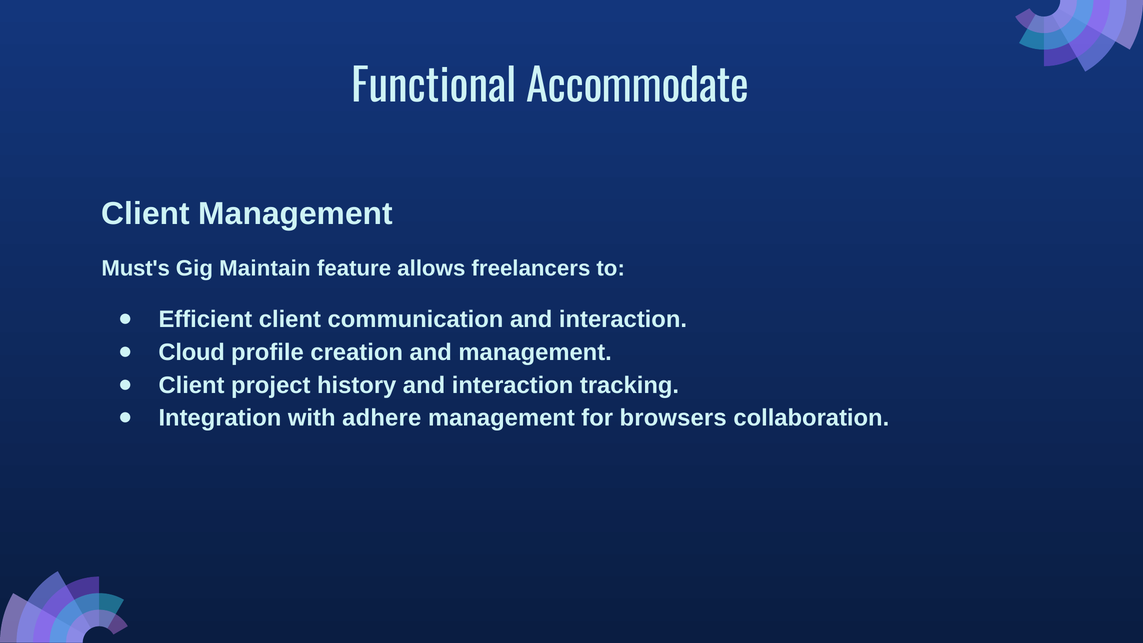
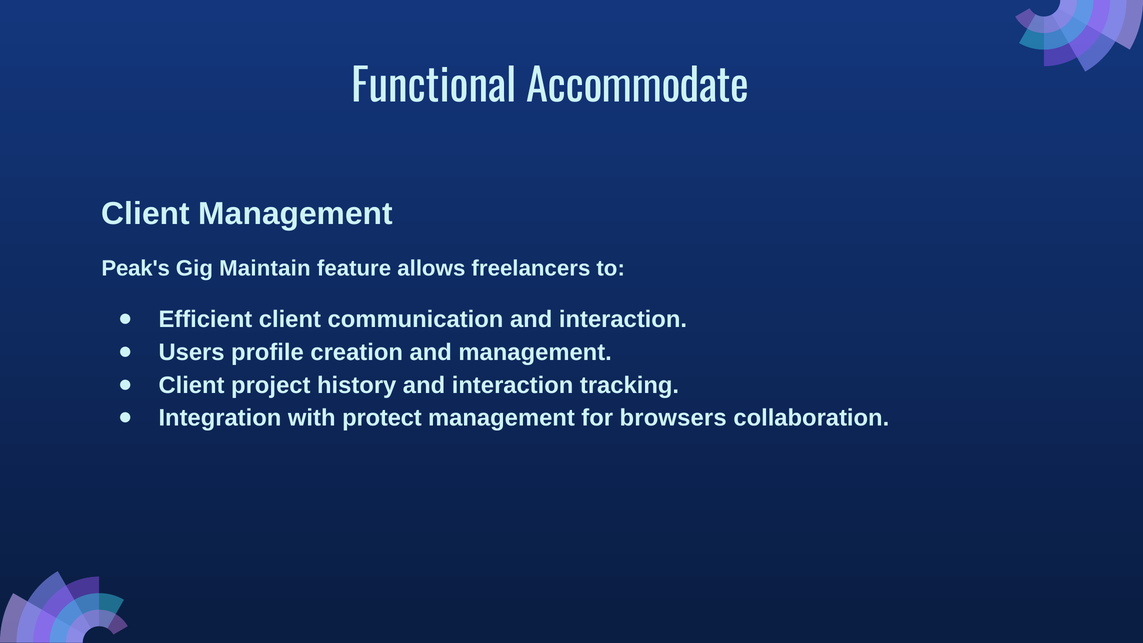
Must's: Must's -> Peak's (136, 268)
Cloud: Cloud -> Users (192, 352)
adhere: adhere -> protect (382, 418)
